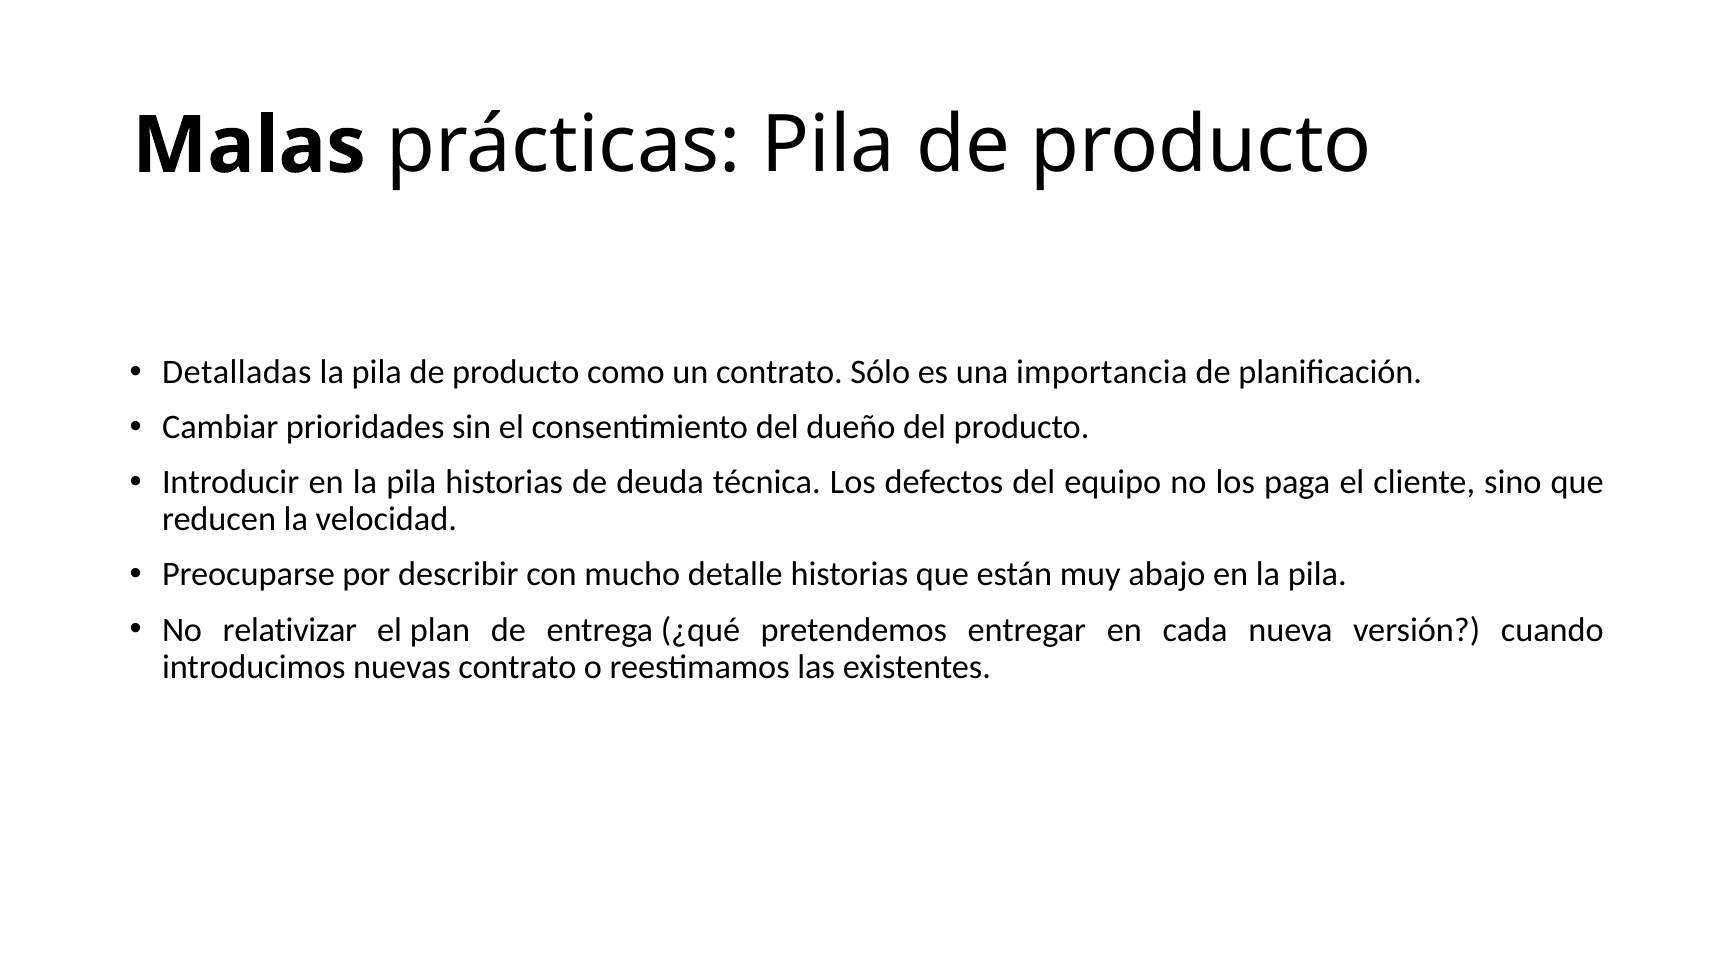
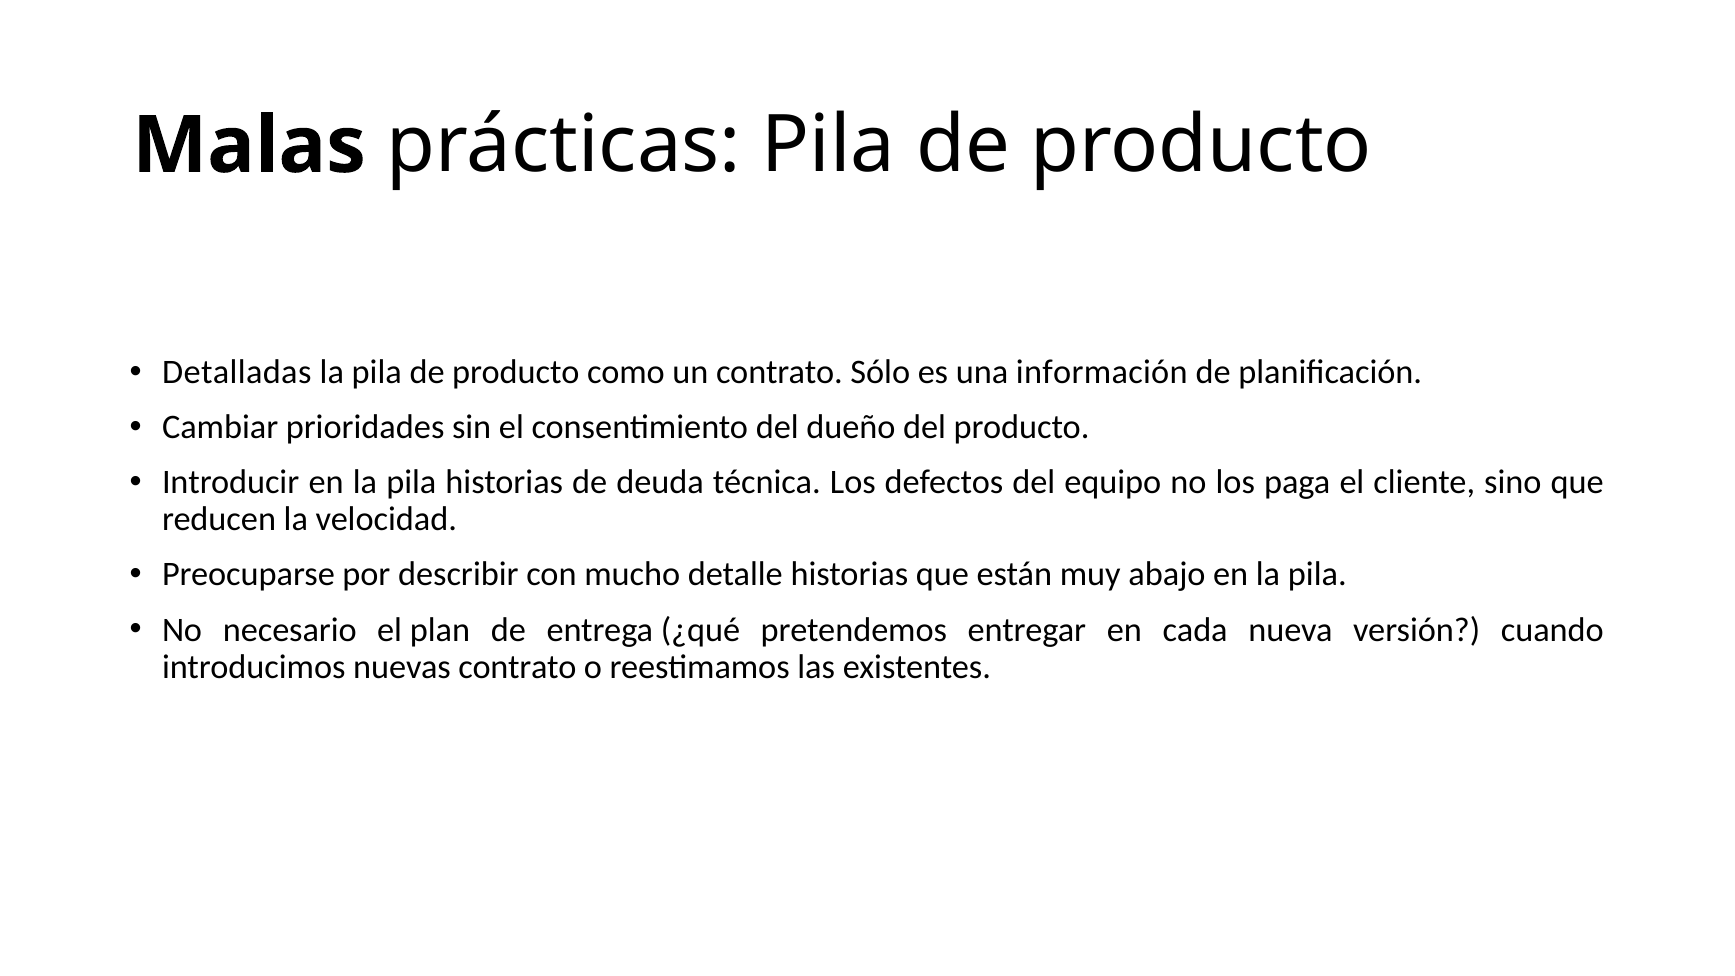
importancia: importancia -> información (1102, 372)
relativizar: relativizar -> necesario (290, 630)
